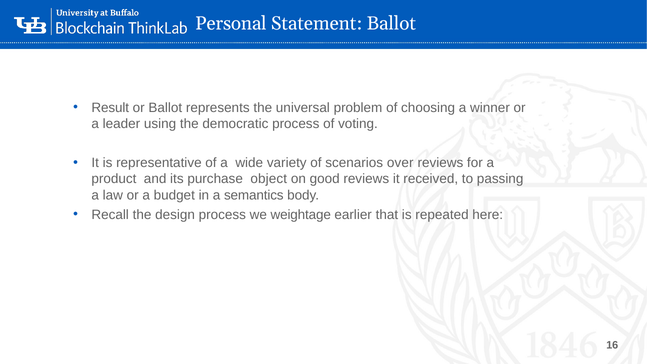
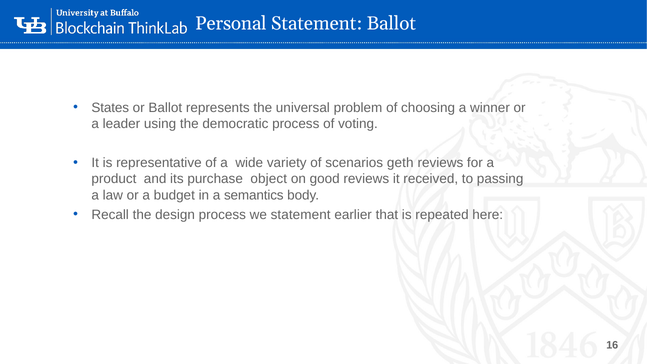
Result: Result -> States (110, 108)
over: over -> geth (400, 163)
we weightage: weightage -> statement (301, 215)
